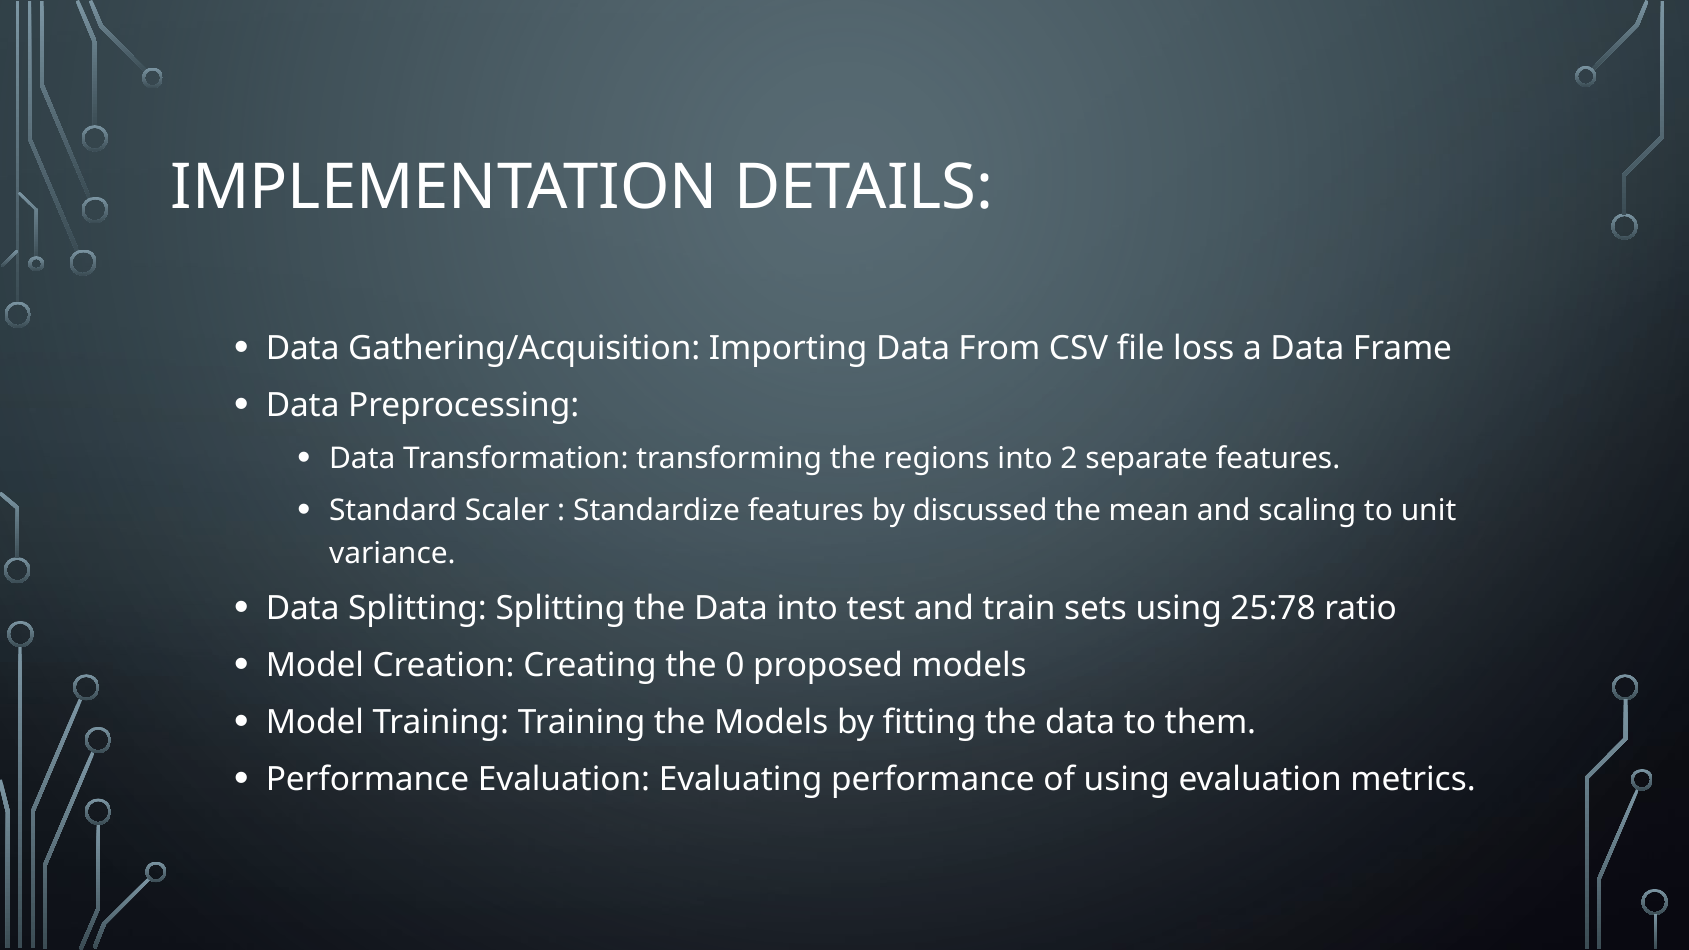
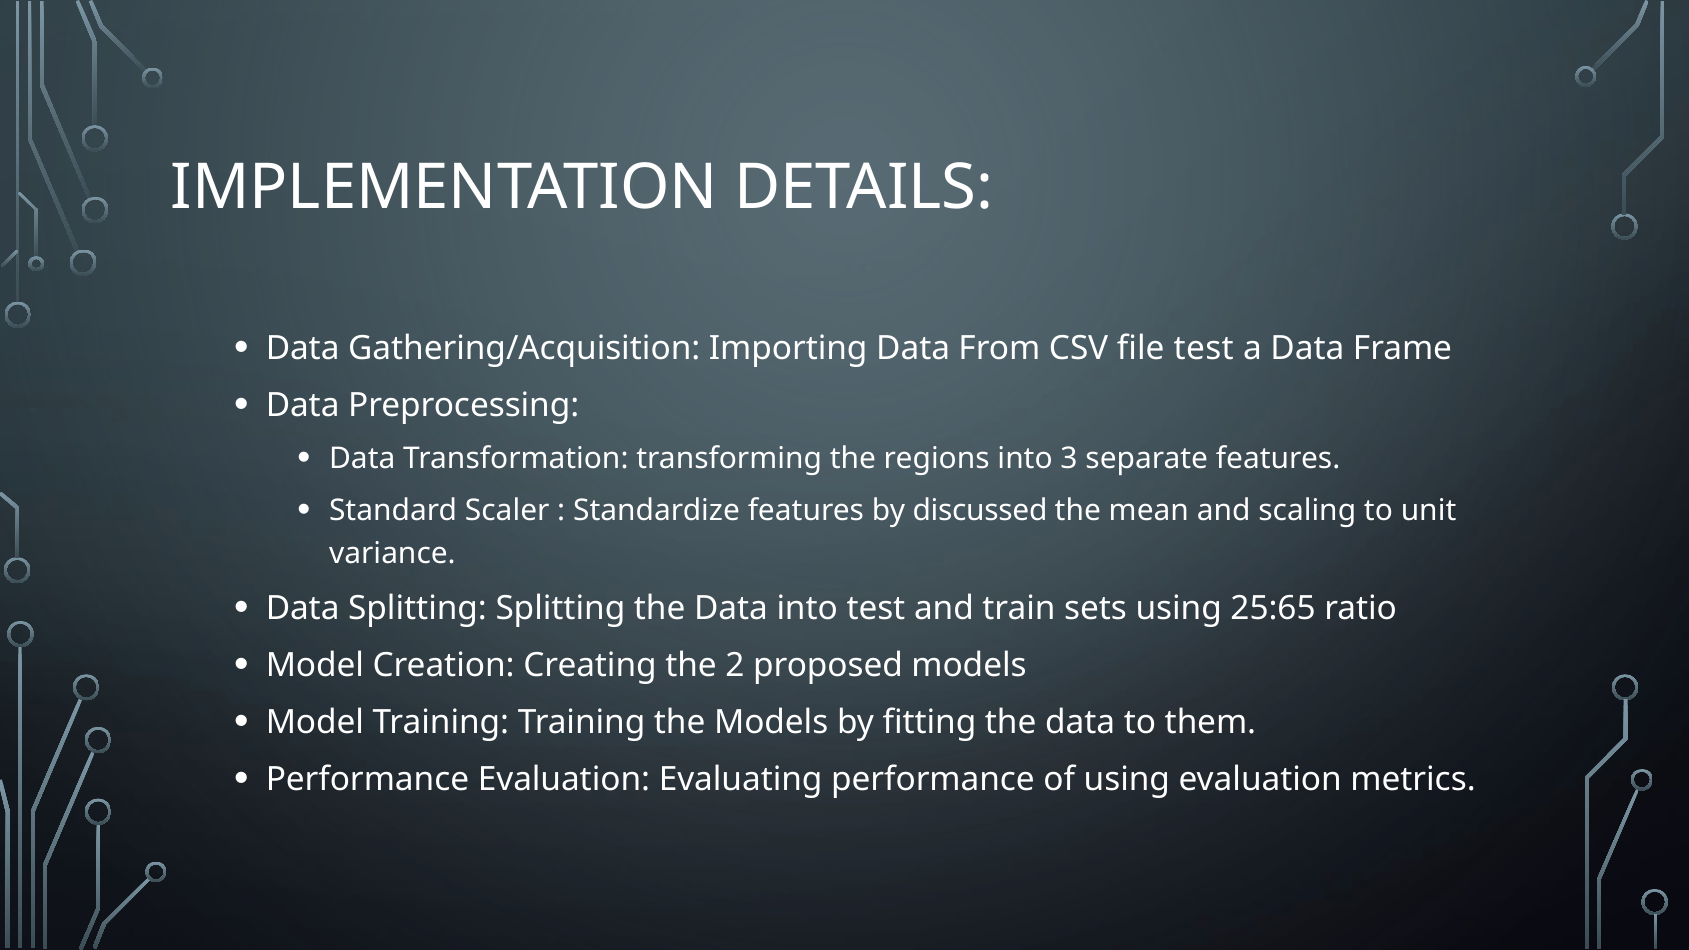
file loss: loss -> test (1204, 348)
2: 2 -> 3 (1069, 459)
25:78: 25:78 -> 25:65 (1273, 609)
0: 0 -> 2 (735, 666)
